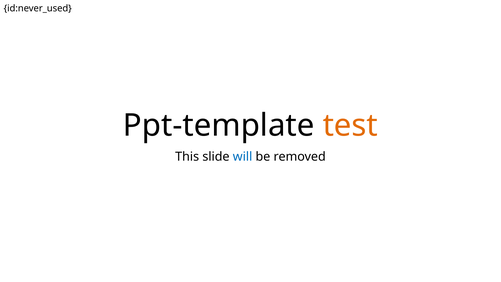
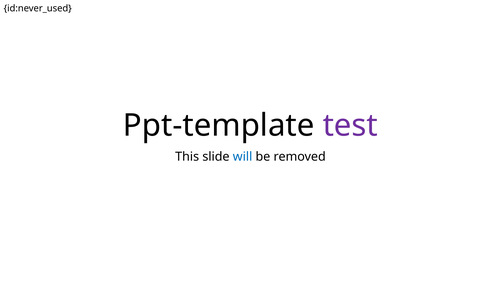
test colour: orange -> purple (350, 125)
